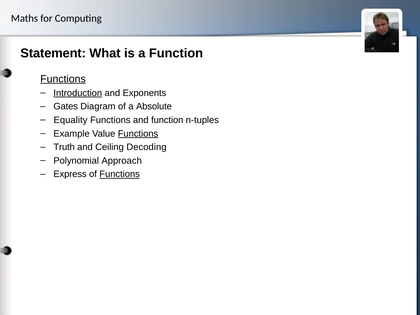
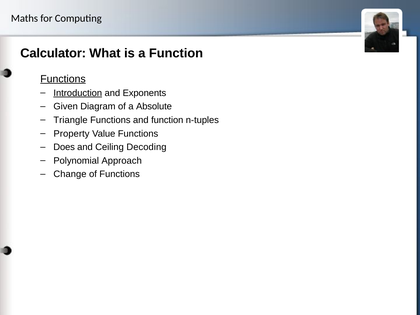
Statement: Statement -> Calculator (53, 53)
Gates: Gates -> Given (66, 107)
Equality: Equality -> Triangle (71, 120)
Example: Example -> Property (72, 134)
Functions underline: present -> none (138, 134)
Truth: Truth -> Does (64, 147)
Express: Express -> Change (70, 174)
Functions underline: present -> none (120, 174)
